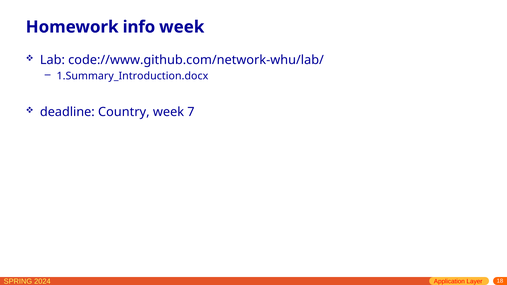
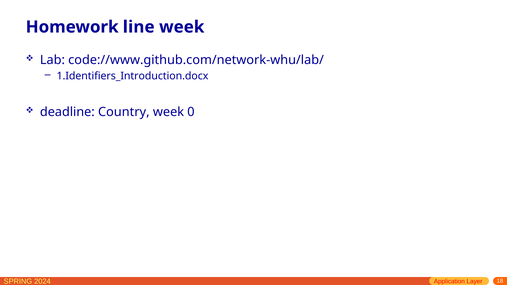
info: info -> line (139, 27)
1.Summary_Introduction.docx: 1.Summary_Introduction.docx -> 1.Identifiers_Introduction.docx (132, 76)
7: 7 -> 0 (191, 112)
